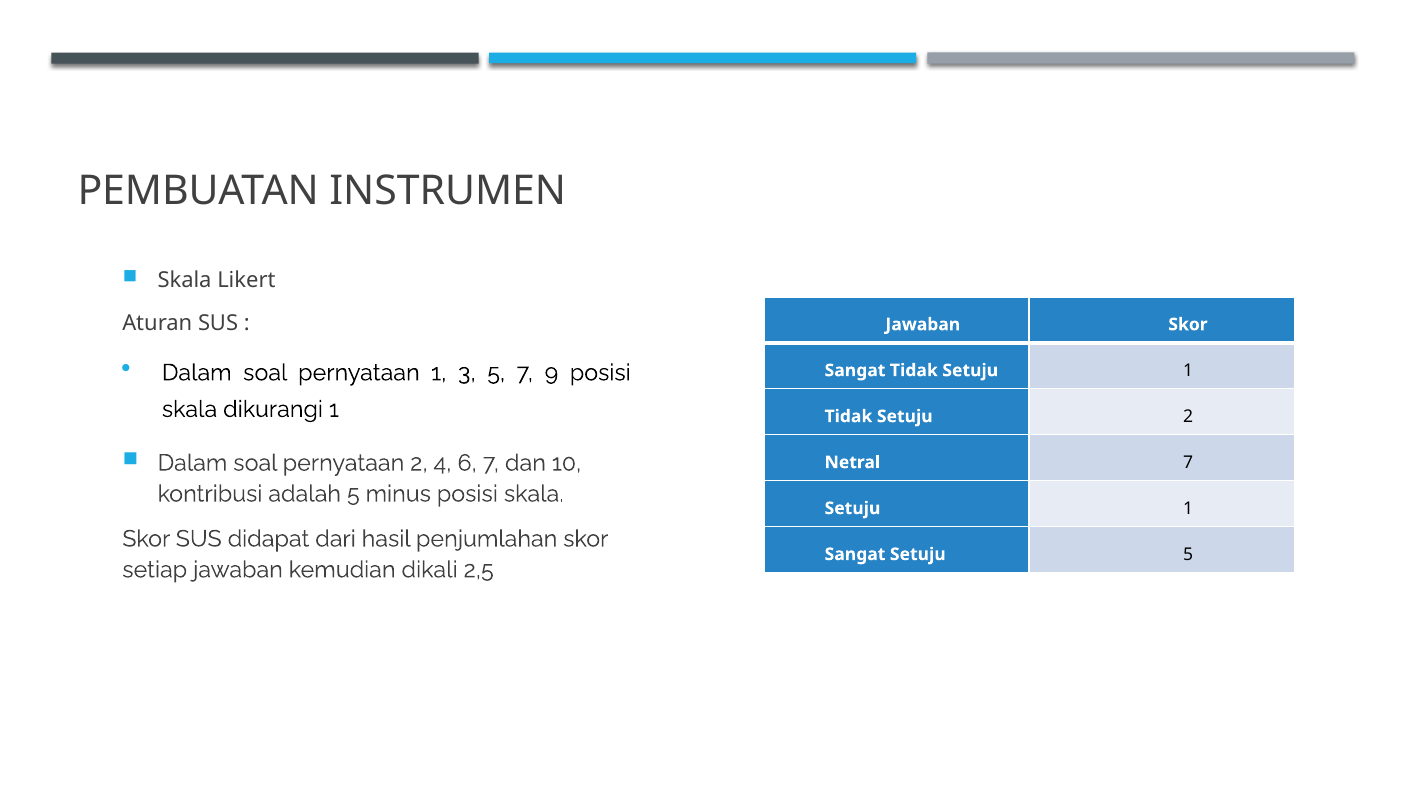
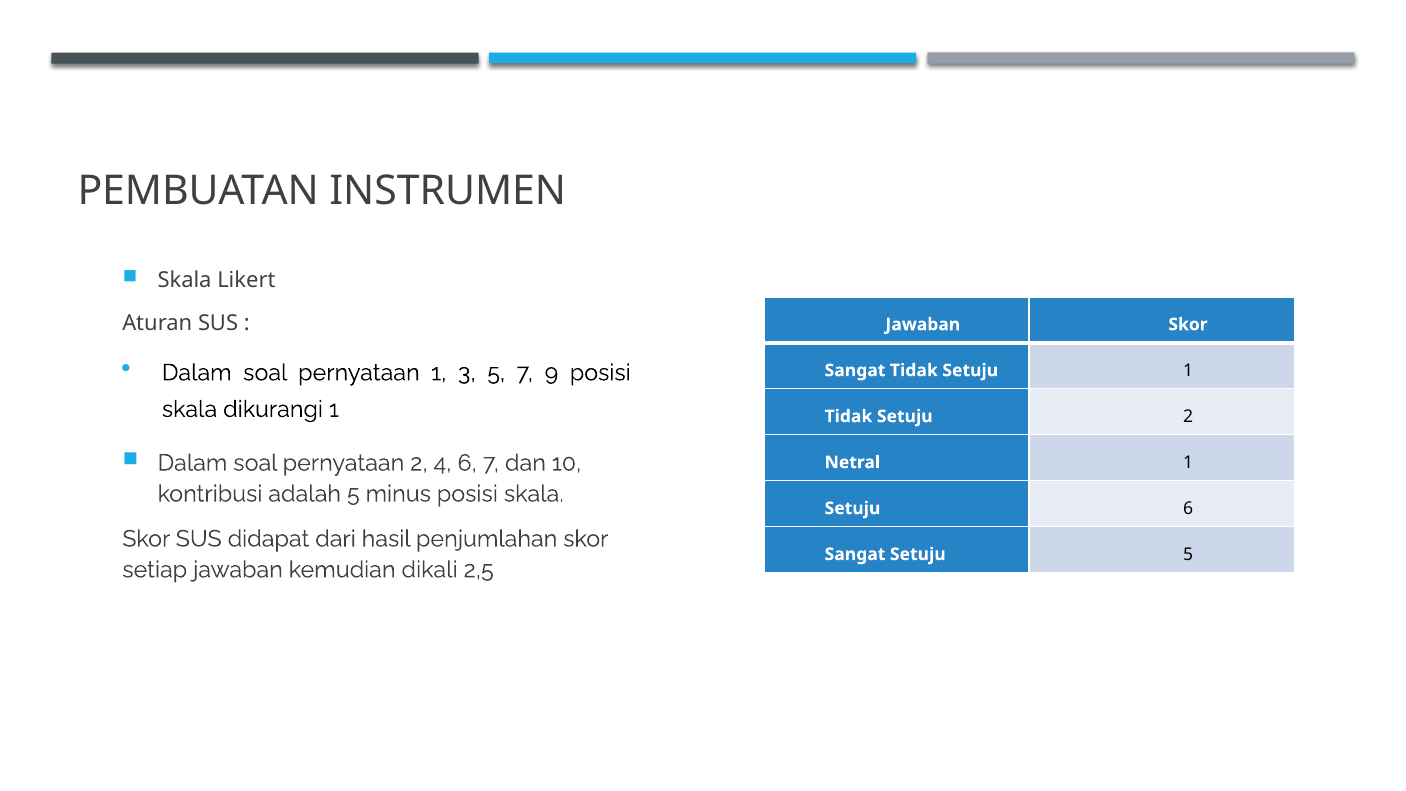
Netral 7: 7 -> 1 (1188, 462)
1: 1 -> 6 (1188, 508)
